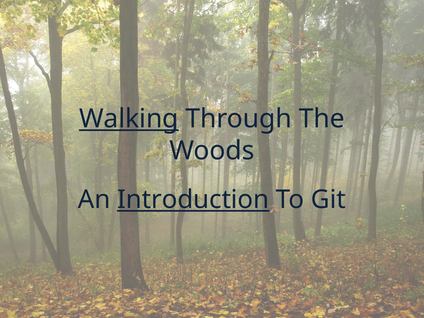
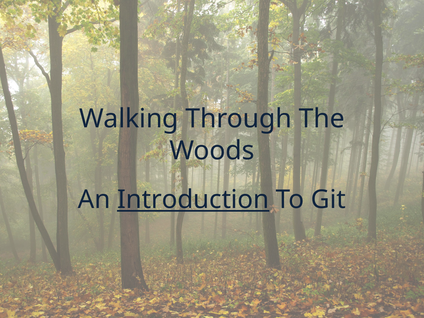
Walking underline: present -> none (129, 119)
